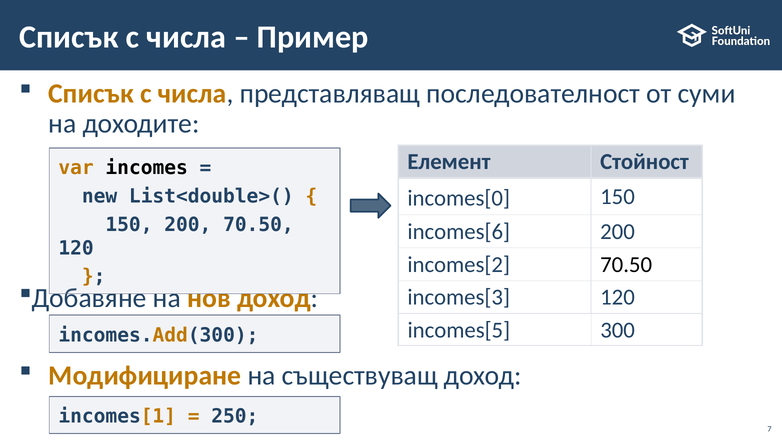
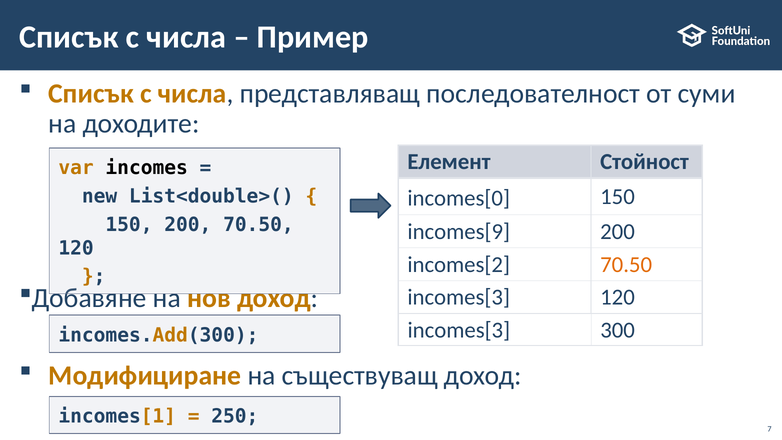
incomes[6: incomes[6 -> incomes[9 (459, 232)
70.50 colour: black -> orange (626, 264)
incomes.Add(300 incomes[5: incomes[5 -> incomes[3 (459, 330)
